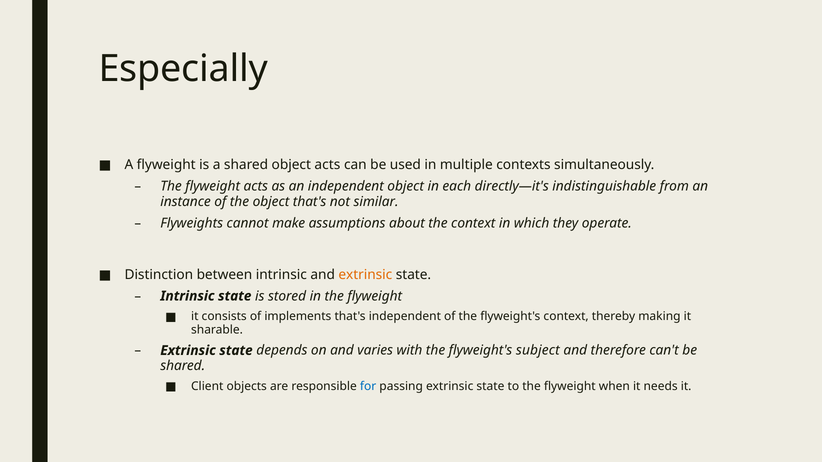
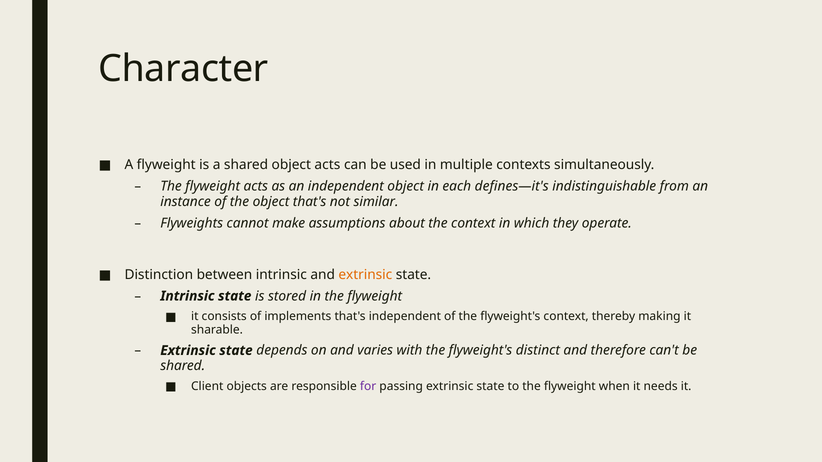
Especially: Especially -> Character (183, 69)
directly—it's: directly—it's -> defines—it's (512, 186)
subject: subject -> distinct (538, 351)
for colour: blue -> purple (368, 387)
